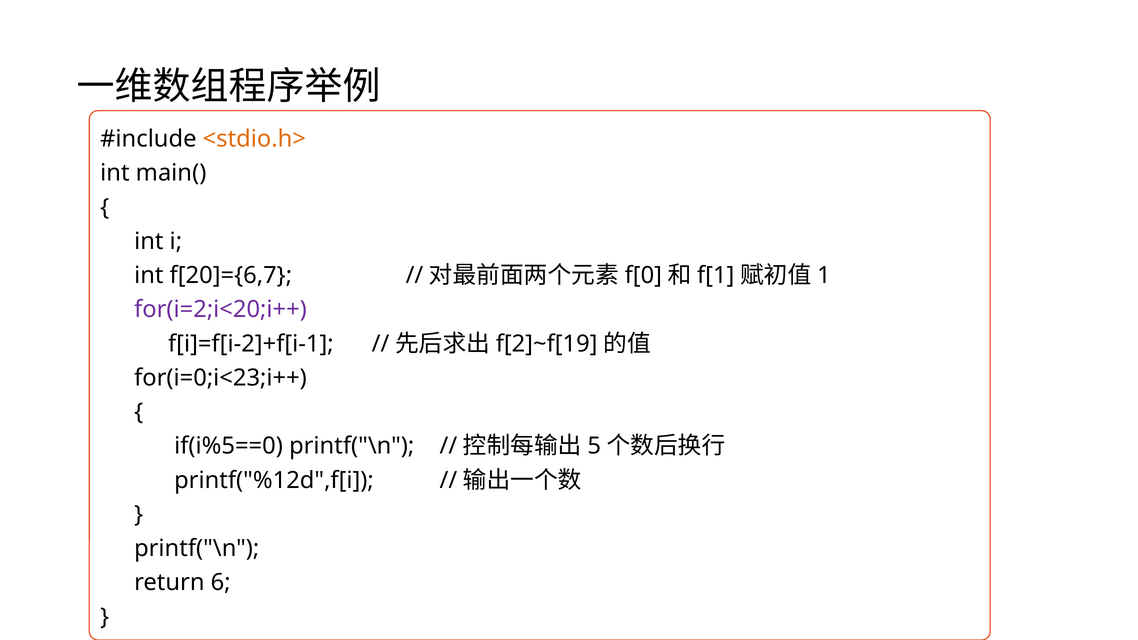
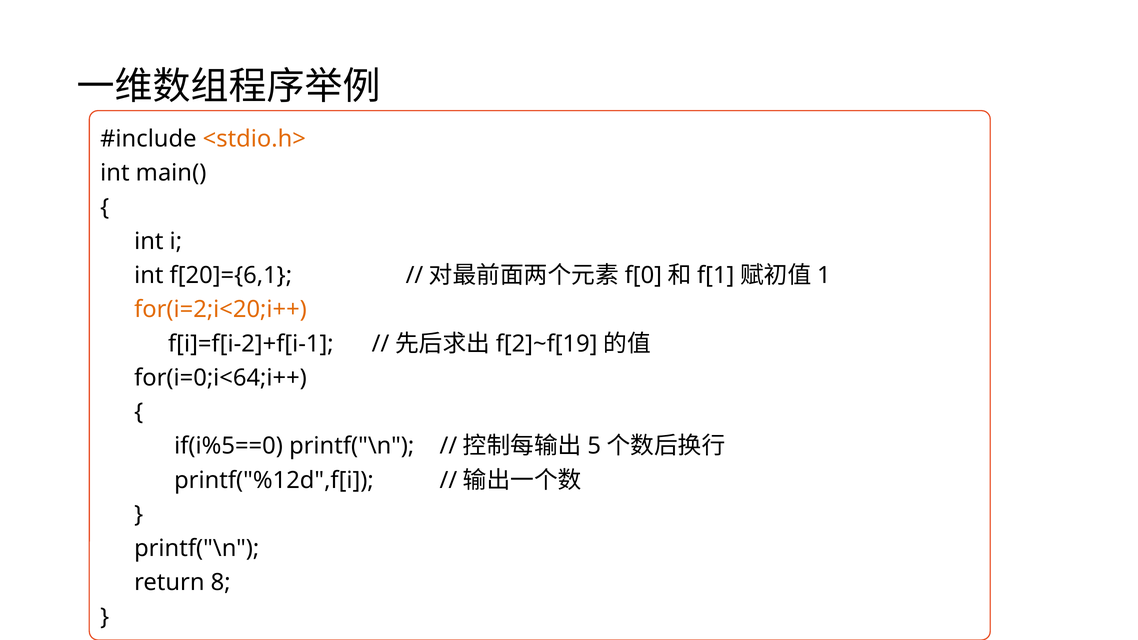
f[20]={6,7: f[20]={6,7 -> f[20]={6,1 (231, 276)
for(i=2;i<20;i++ colour: purple -> orange (221, 310)
for(i=0;i<23;i++: for(i=0;i<23;i++ -> for(i=0;i<64;i++ (221, 378)
6: 6 -> 8 (221, 583)
